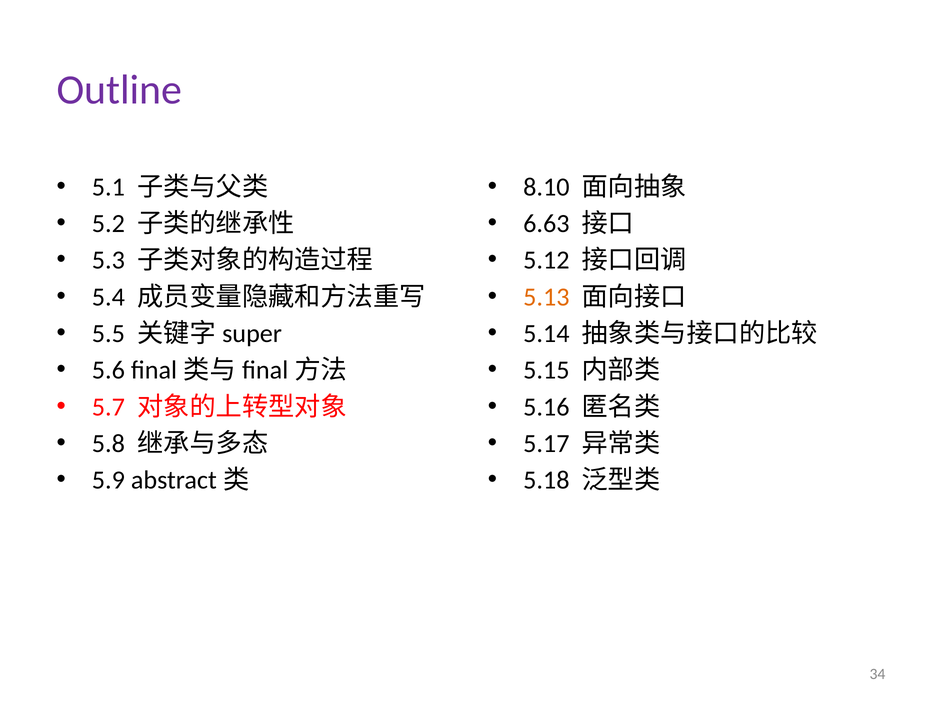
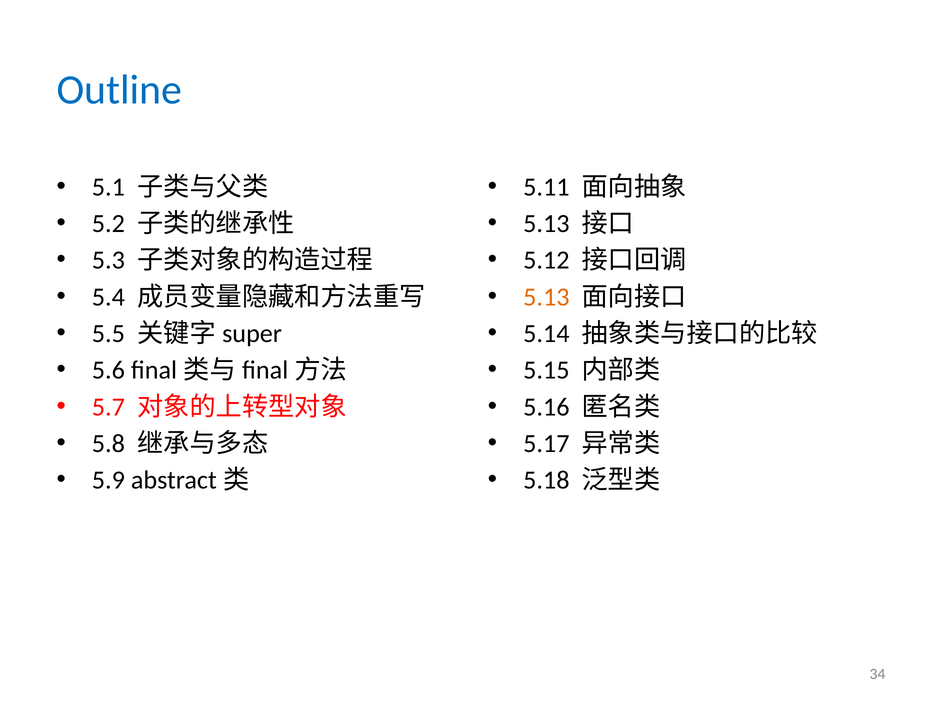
Outline colour: purple -> blue (119, 90)
8.10: 8.10 -> 5.11 (546, 187)
6.63: 6.63 -> 5.13 (546, 224)
